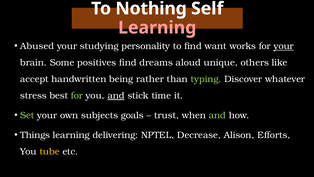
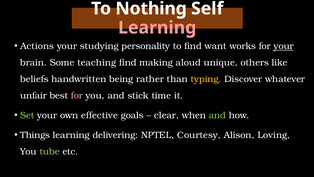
Abused: Abused -> Actions (37, 46)
positives: positives -> teaching (97, 63)
dreams: dreams -> making (156, 63)
accept: accept -> beliefs (34, 79)
typing colour: light green -> yellow (206, 79)
stress: stress -> unfair (33, 95)
for colour: light green -> pink (77, 95)
and underline: present -> none (116, 95)
subjects: subjects -> effective (99, 115)
trust: trust -> clear (167, 115)
Decrease: Decrease -> Courtesy (199, 135)
Efforts: Efforts -> Loving (274, 135)
tube colour: yellow -> light green (50, 151)
